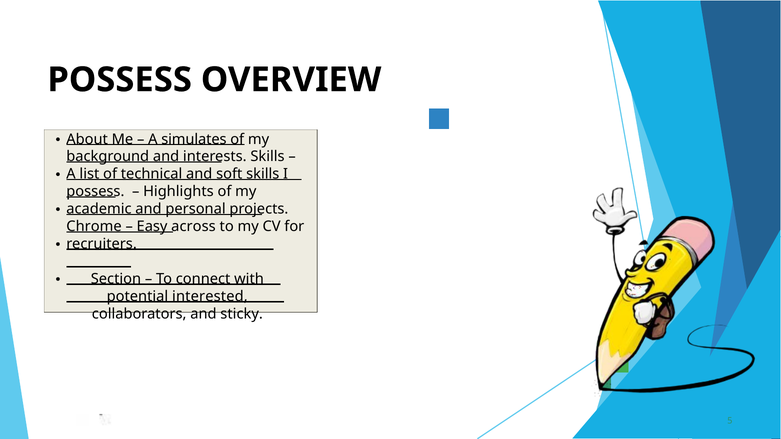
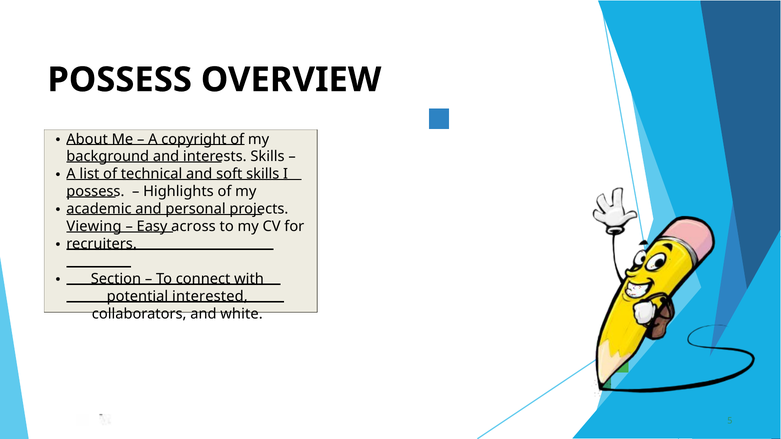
simulates: simulates -> copyright (194, 139)
Chrome: Chrome -> Viewing (94, 227)
sticky: sticky -> white (242, 314)
